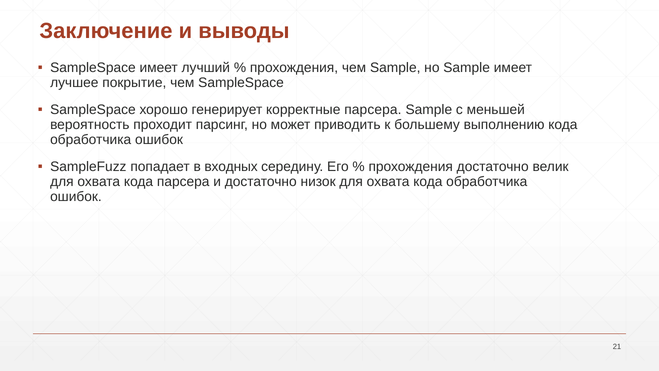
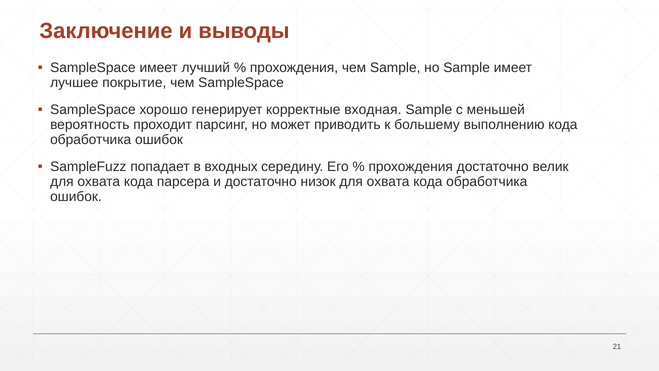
корректные парсера: парсера -> входная (373, 110)
